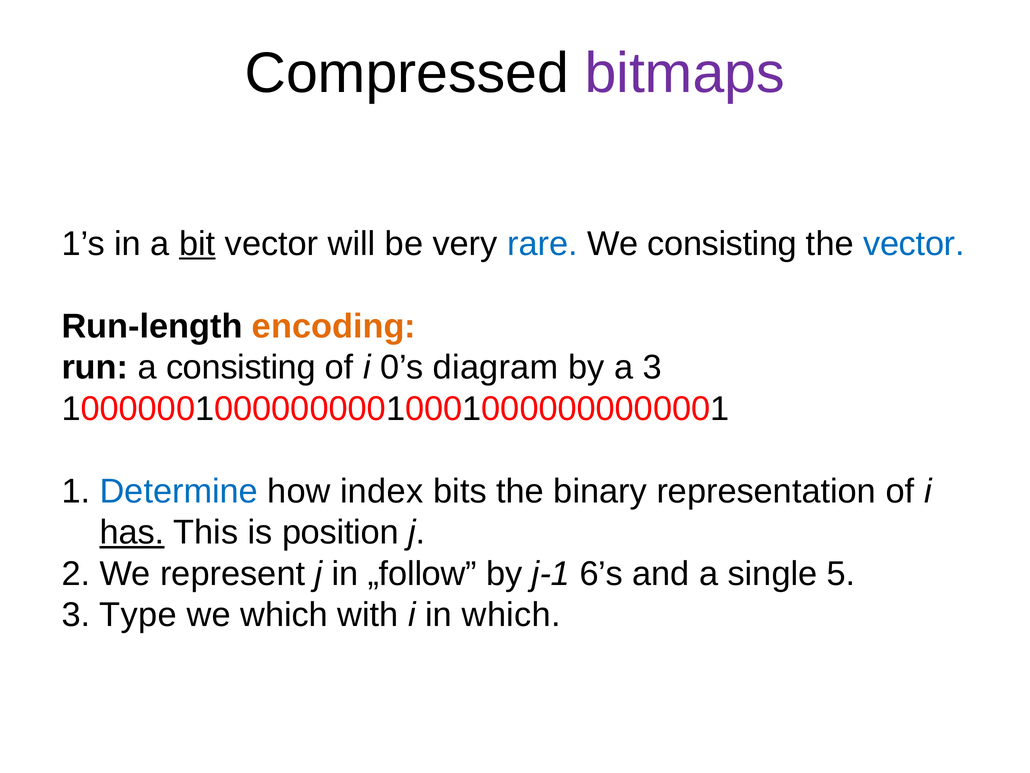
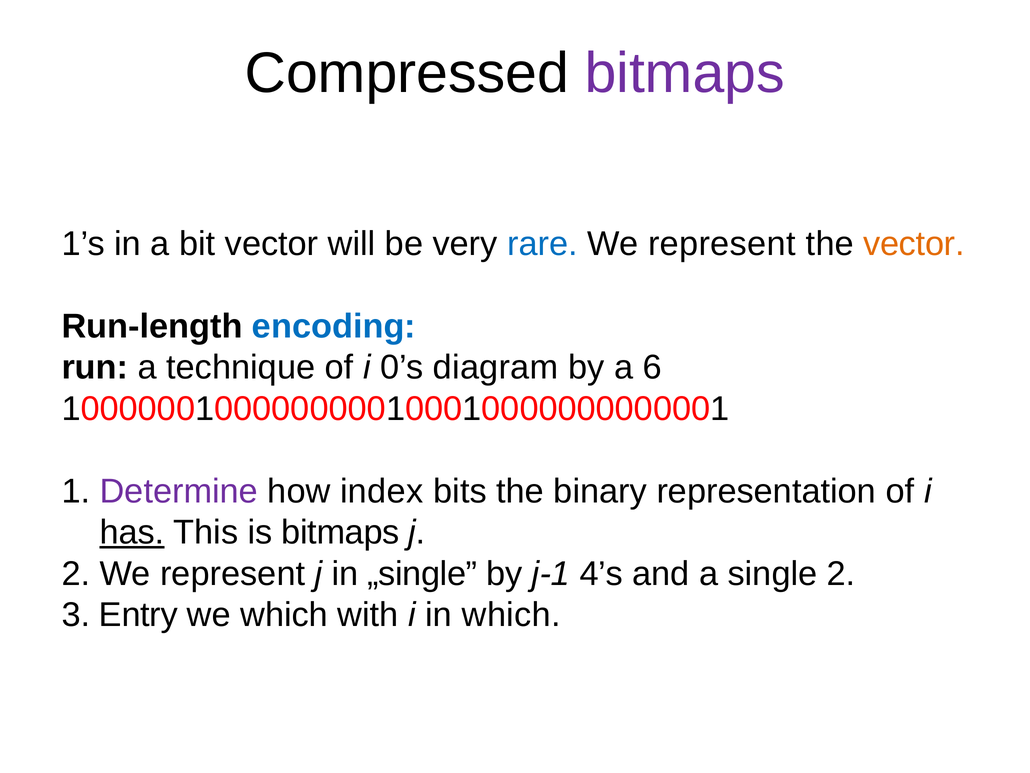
bit underline: present -> none (197, 244)
consisting: consisting -> represent (722, 244)
vector colour: blue -> orange (914, 244)
encoding colour: orange -> blue (334, 326)
a consisting: consisting -> technique (241, 367)
a 3: 3 -> 6 (652, 367)
Determine colour: blue -> purple (179, 491)
is position: position -> bitmaps (341, 532)
„follow: „follow -> „single (422, 573)
6’s: 6’s -> 4’s (601, 573)
single 5: 5 -> 2 (841, 573)
Type: Type -> Entry (138, 615)
